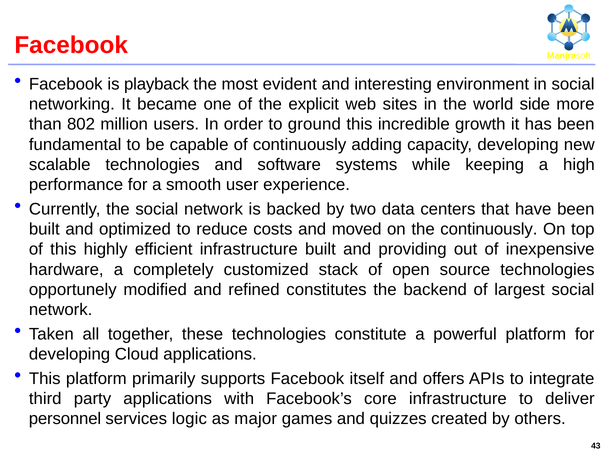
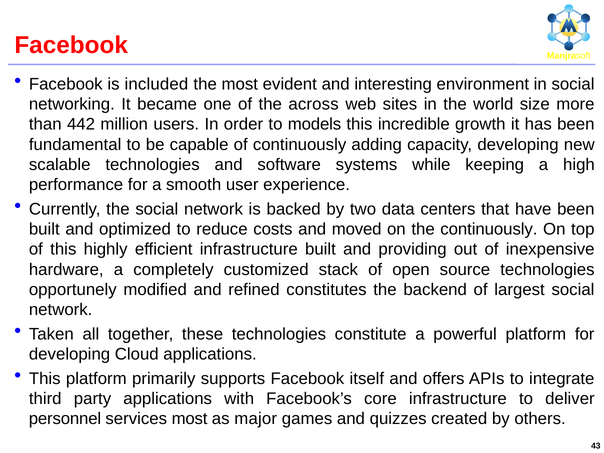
playback: playback -> included (156, 84)
explicit: explicit -> across (314, 104)
side: side -> size (535, 104)
802: 802 -> 442 (81, 124)
ground: ground -> models (315, 124)
services logic: logic -> most (190, 419)
